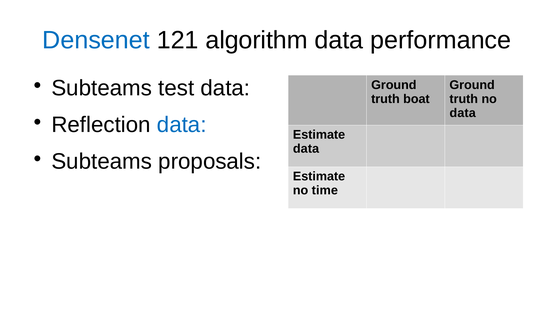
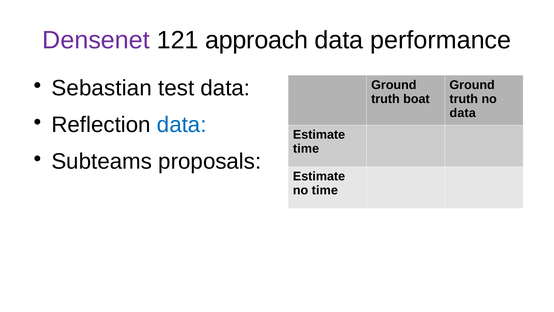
Densenet colour: blue -> purple (96, 40)
algorithm: algorithm -> approach (257, 40)
Subteams: Subteams -> Sebastian (102, 88)
data: data -> time (306, 149)
